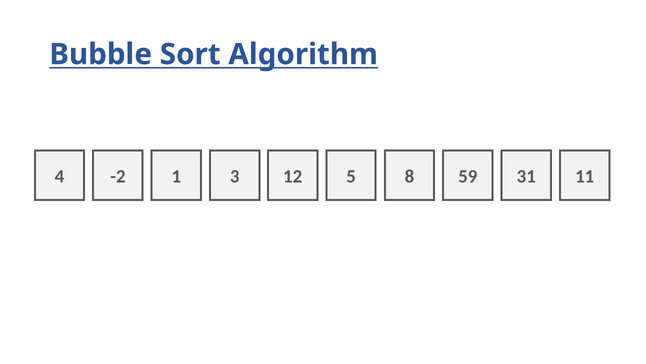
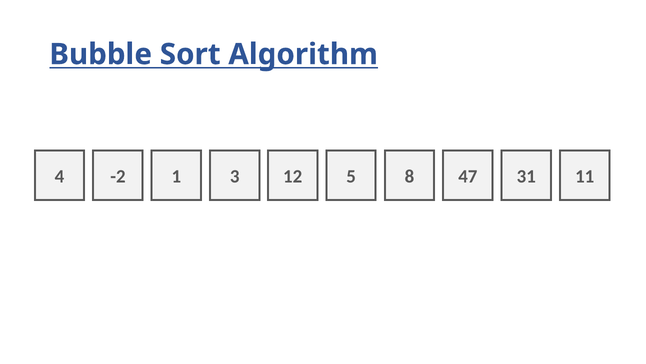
59: 59 -> 47 (468, 176)
